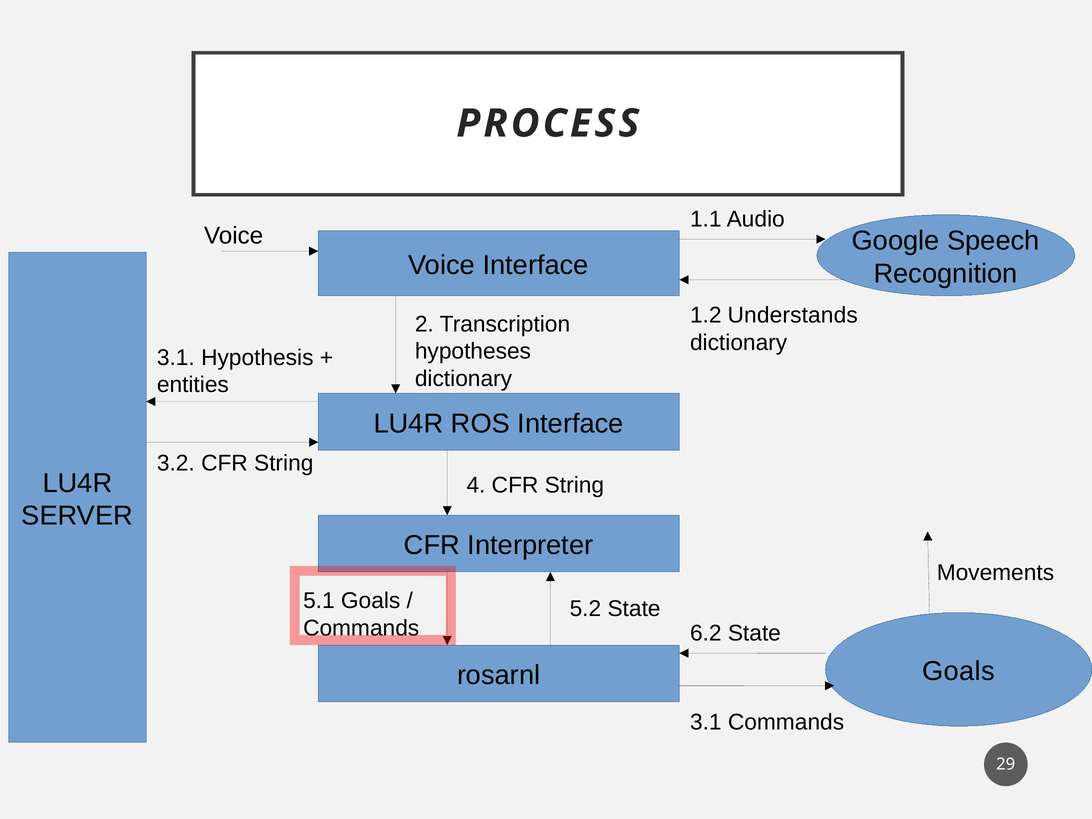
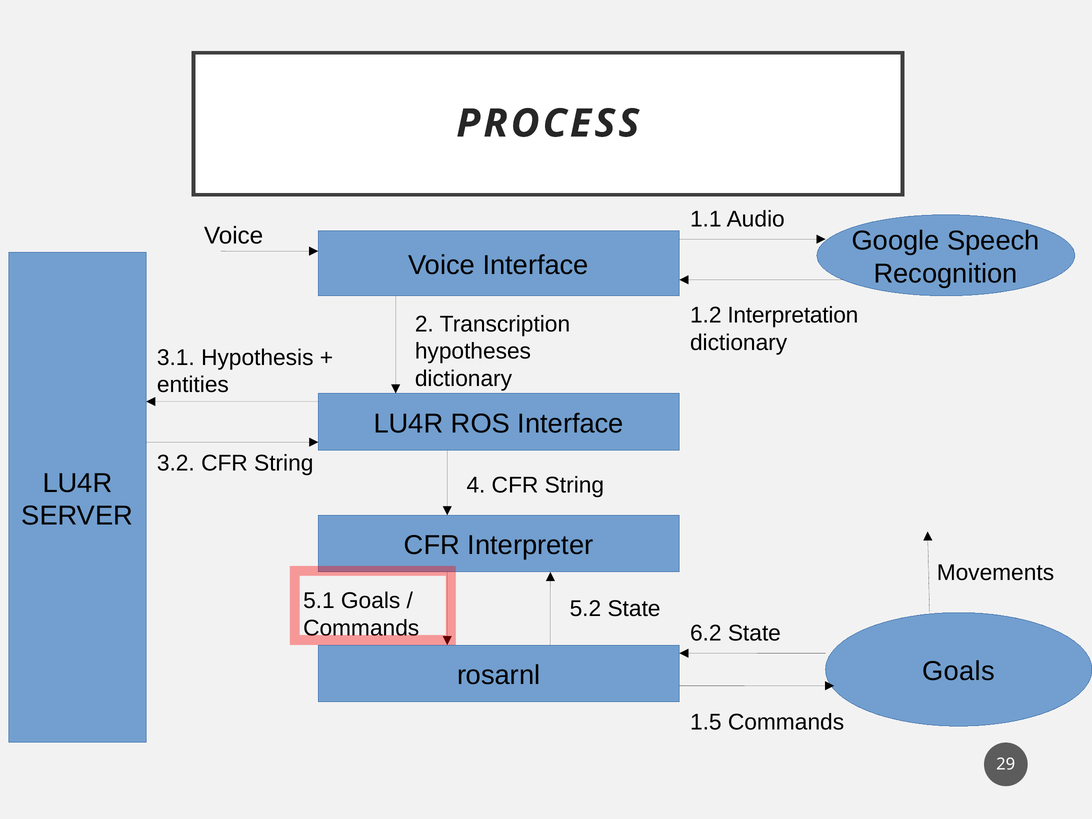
Understands: Understands -> Interpretation (793, 315)
3.1: 3.1 -> 1.5 (706, 722)
